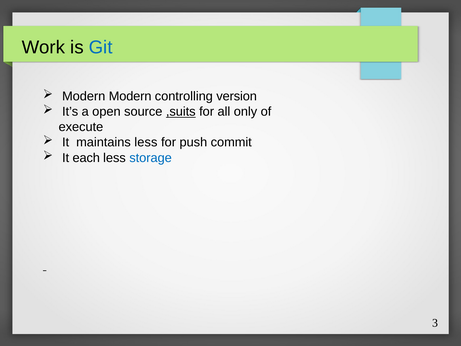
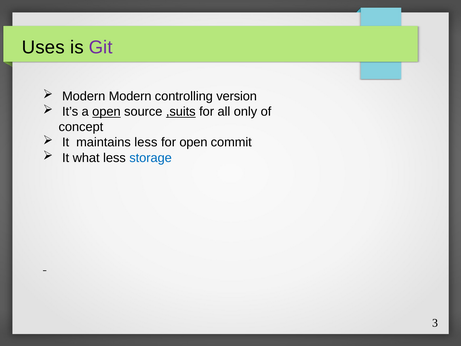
Work: Work -> Uses (43, 47)
Git colour: blue -> purple (101, 47)
open underline: none -> present (106, 112)
execute: execute -> concept (81, 127)
for push: push -> open (193, 142)
each: each -> what (86, 158)
